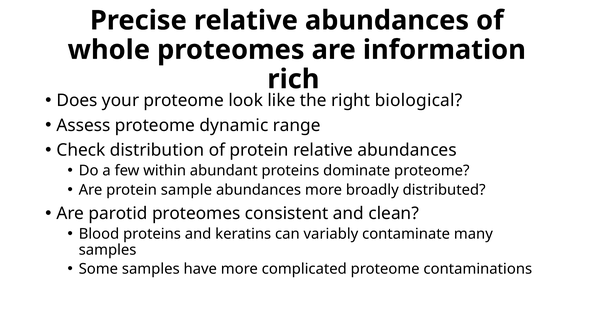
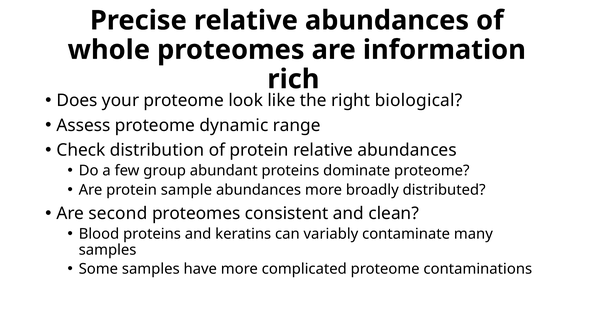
within: within -> group (165, 171)
parotid: parotid -> second (118, 213)
